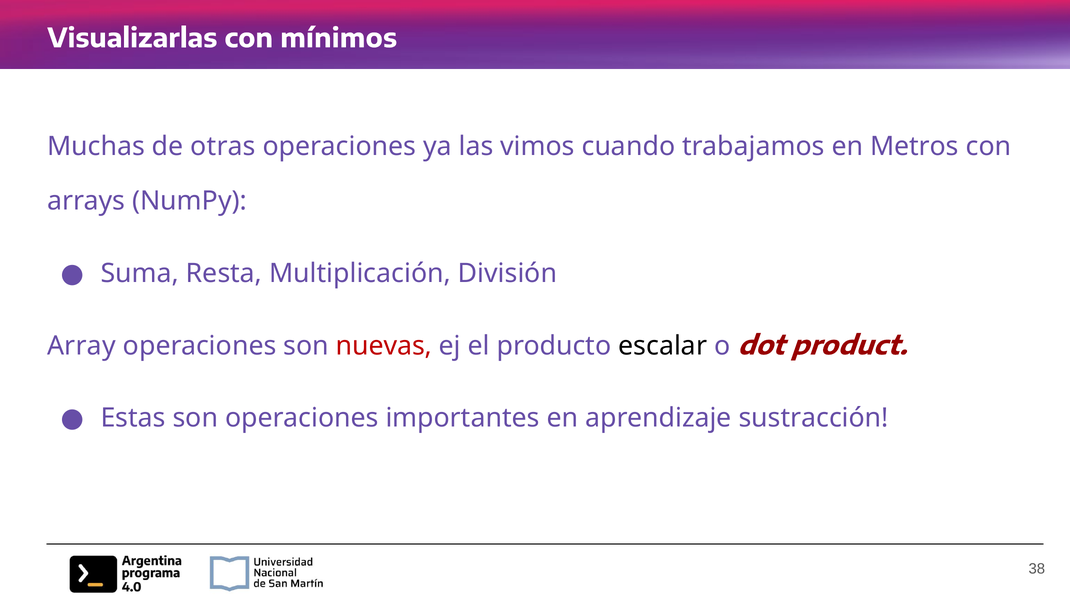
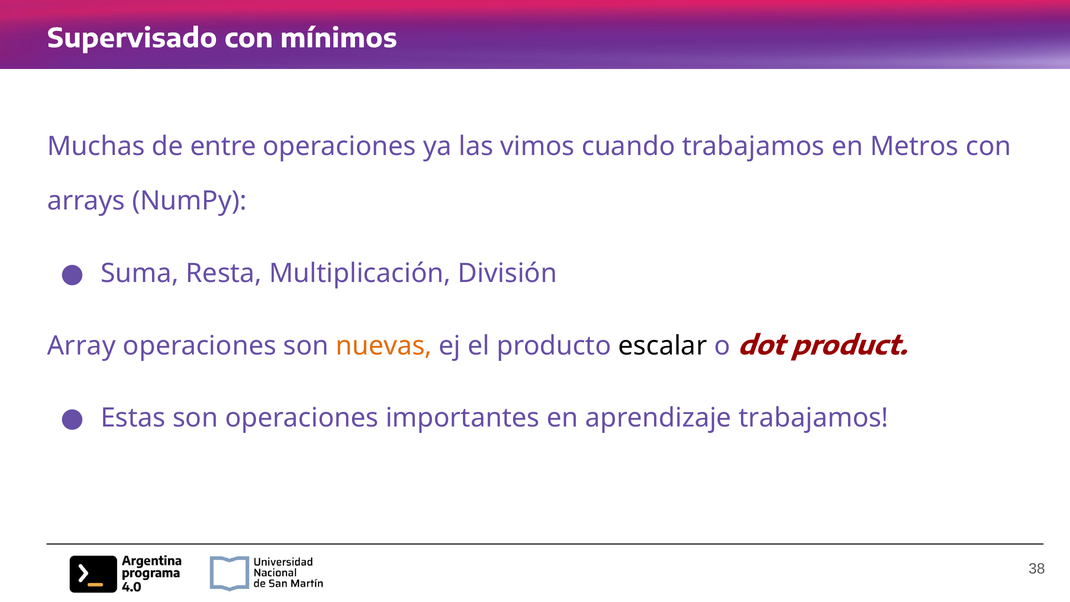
Visualizarlas: Visualizarlas -> Supervisado (132, 38)
otras: otras -> entre (223, 146)
nuevas colour: red -> orange (384, 346)
aprendizaje sustracción: sustracción -> trabajamos (814, 418)
